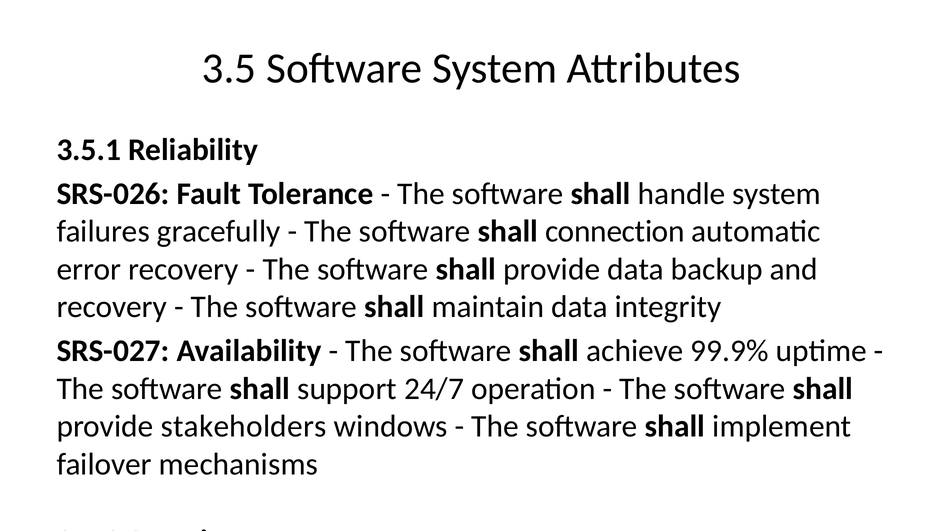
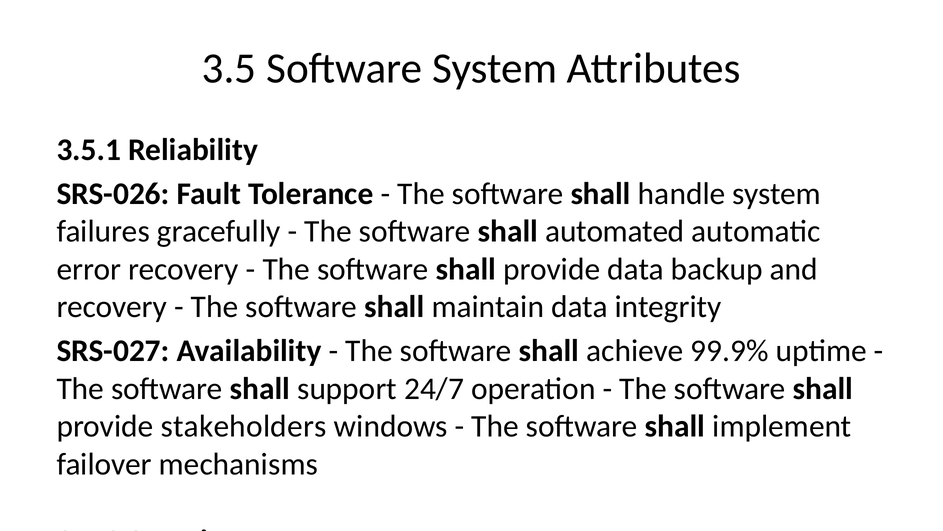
connection: connection -> automated (615, 231)
